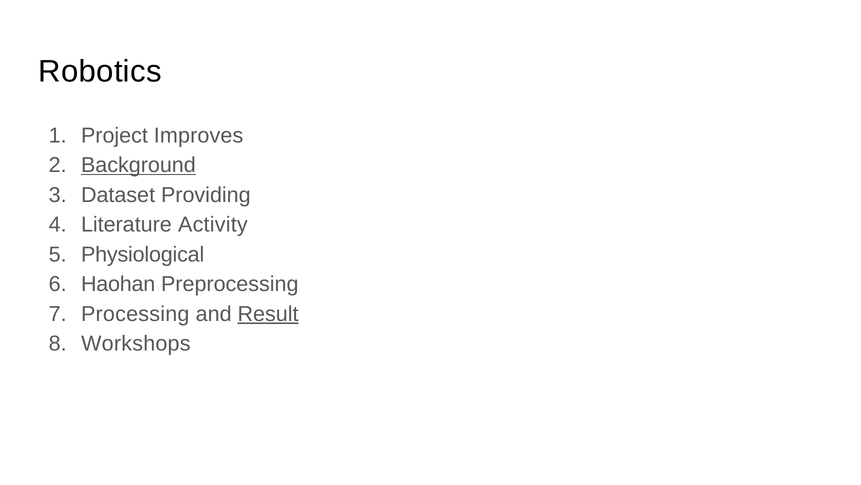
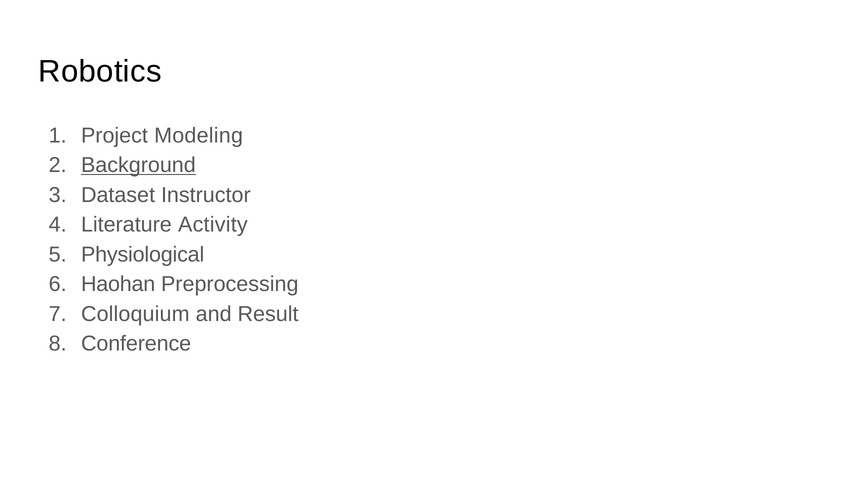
Improves: Improves -> Modeling (199, 135)
Providing: Providing -> Instructor (206, 195)
Processing: Processing -> Colloquium (135, 314)
Result underline: present -> none (268, 314)
Workshops: Workshops -> Conference (136, 343)
